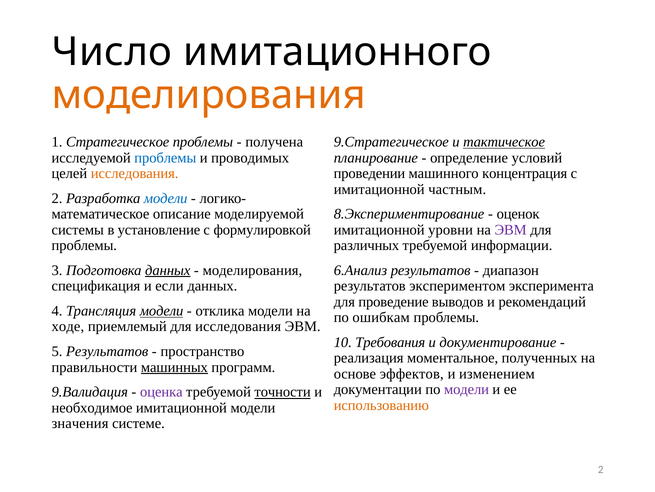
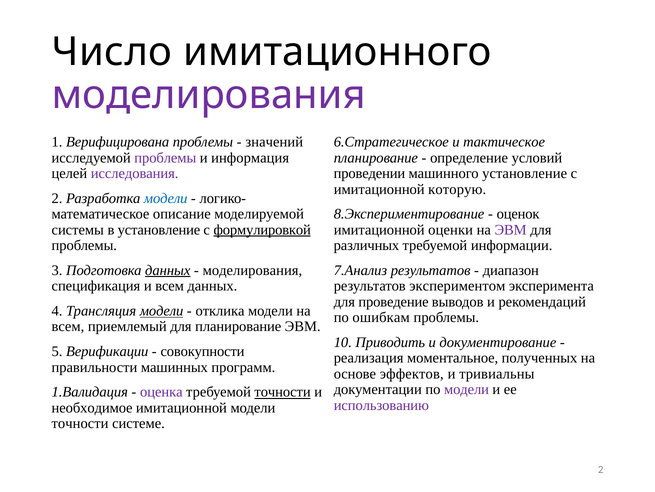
моделирования colour: orange -> purple (209, 95)
Стратегическое: Стратегическое -> Верифицирована (118, 142)
получена: получена -> значений (274, 142)
9.Стратегическое: 9.Стратегическое -> 6.Стратегическое (391, 142)
тактическое underline: present -> none (504, 142)
проблемы colour: blue -> purple (165, 158)
проводимых: проводимых -> информация (250, 158)
исследования colour: orange -> purple (135, 173)
машинного концентрация: концентрация -> установление (525, 173)
частным: частным -> которую (457, 189)
формулировкой underline: none -> present (262, 229)
уровни: уровни -> оценки (451, 229)
6.Анализ: 6.Анализ -> 7.Анализ (360, 270)
и если: если -> всем (170, 286)
ходе: ходе -> всем (68, 326)
для исследования: исследования -> планирование (238, 326)
Требования: Требования -> Приводить (390, 342)
5 Результатов: Результатов -> Верификации (107, 351)
пространство: пространство -> совокупности (203, 351)
машинных underline: present -> none (174, 367)
изменением: изменением -> тривиальны (497, 373)
9.Валидация: 9.Валидация -> 1.Валидация (90, 391)
использованию colour: orange -> purple (381, 405)
значения: значения -> точности (80, 423)
